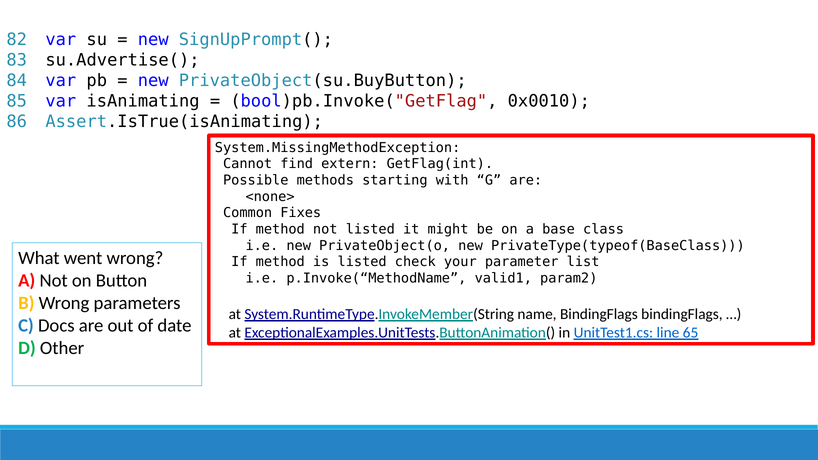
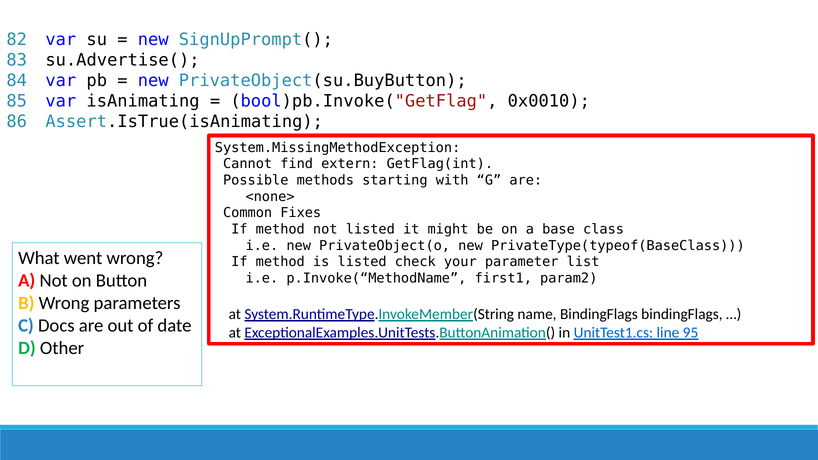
valid1: valid1 -> first1 (503, 278)
65: 65 -> 95 (691, 333)
